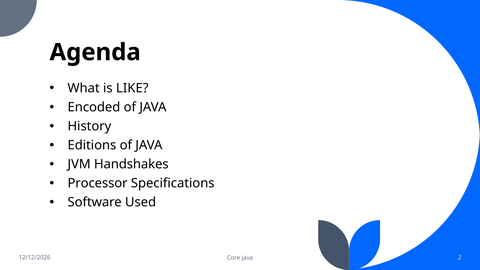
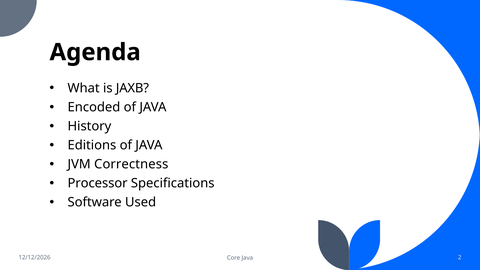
LIKE: LIKE -> JAXB (132, 88)
Handshakes: Handshakes -> Correctness (131, 164)
